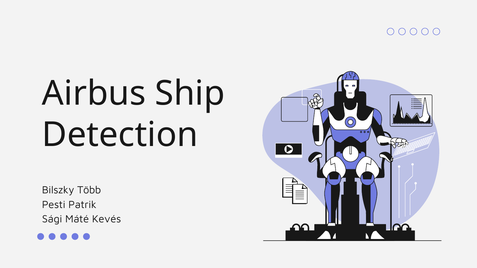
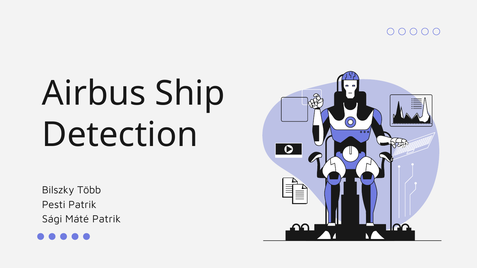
Máté Kevés: Kevés -> Patrik (107, 219)
